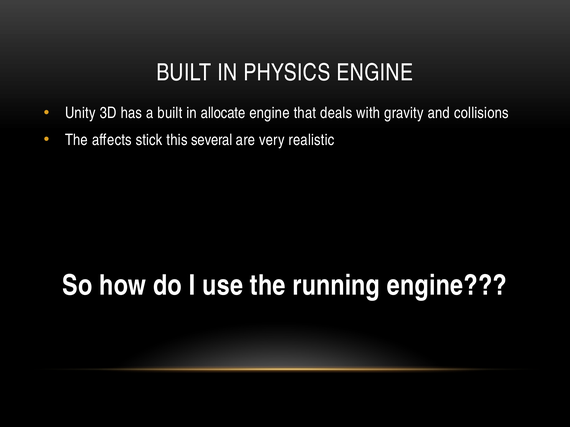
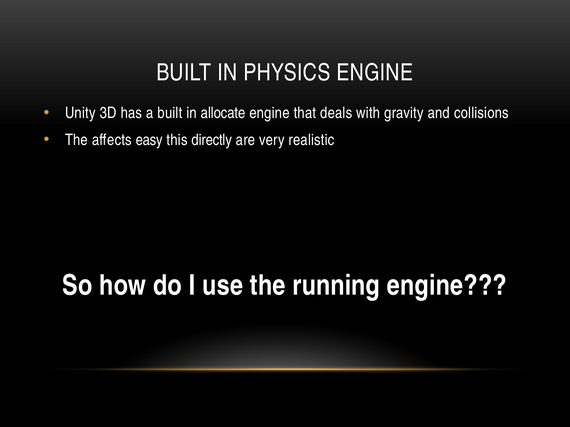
stick: stick -> easy (149, 140)
several: several -> directly (212, 140)
